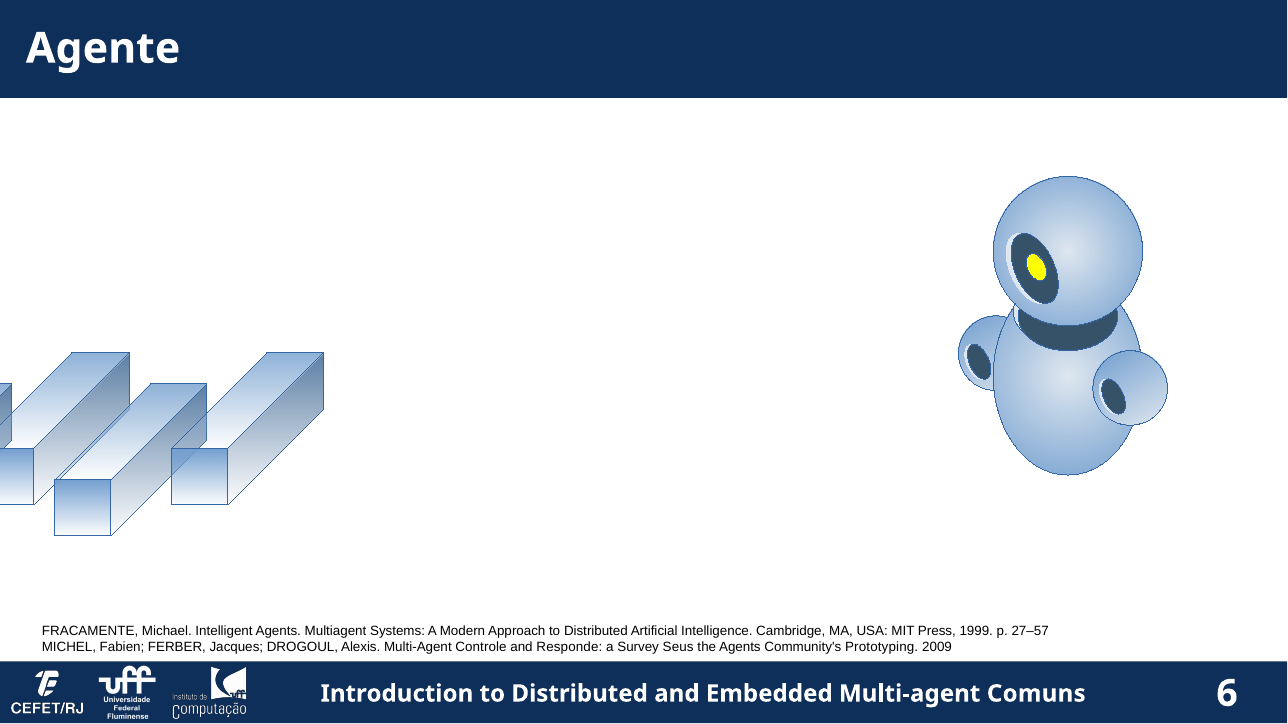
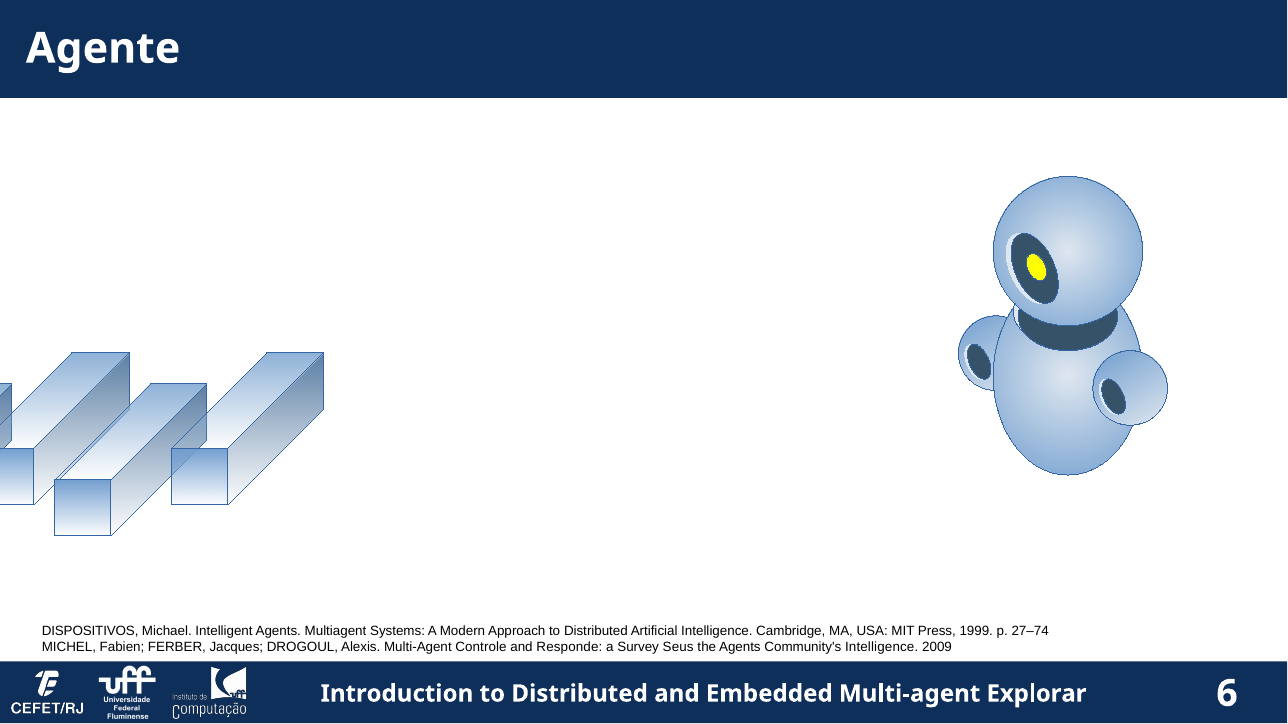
FRACAMENTE: FRACAMENTE -> DISPOSITIVOS (90, 631)
27–57: 27–57 -> 27–74 (1030, 631)
Community's Prototyping: Prototyping -> Intelligence (882, 647)
Comuns: Comuns -> Explorar (1036, 694)
